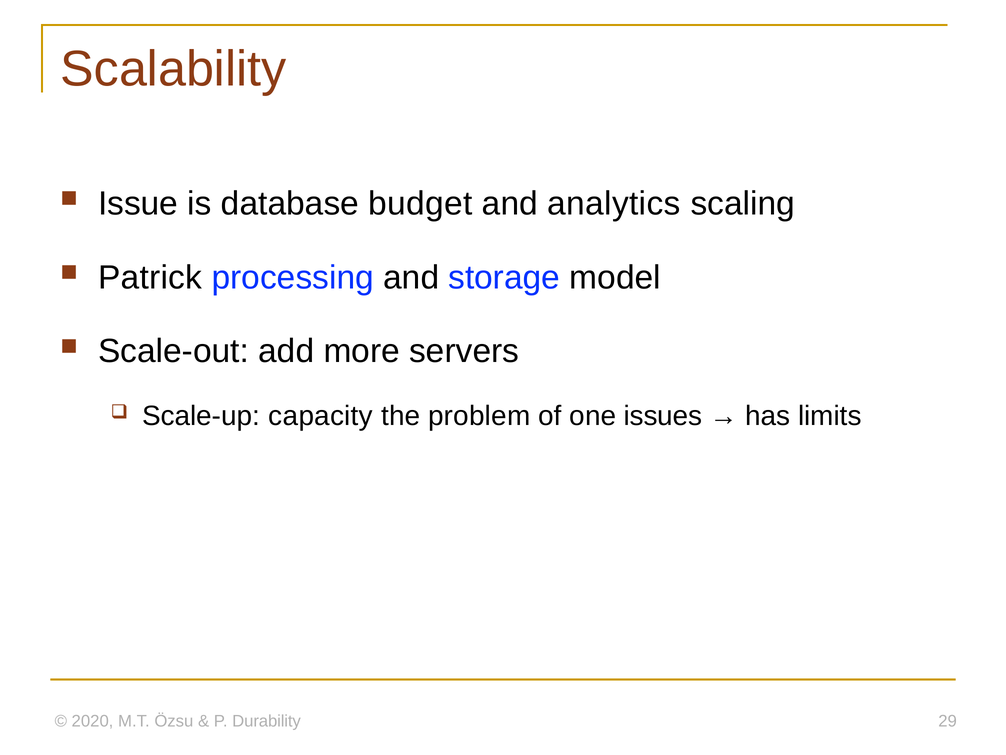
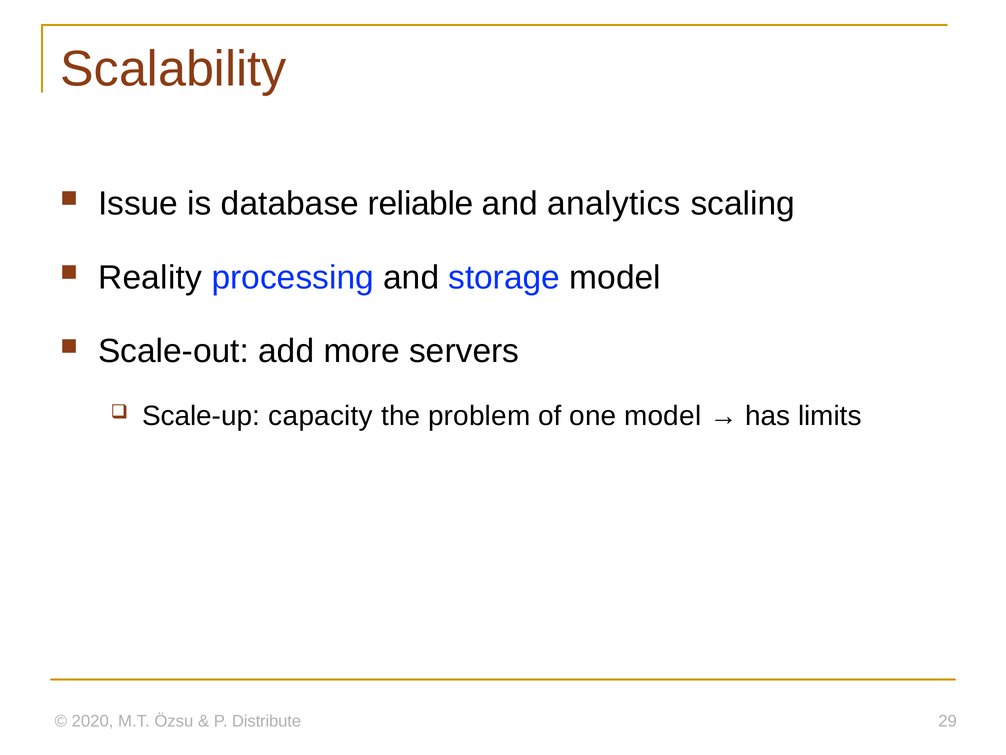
budget: budget -> reliable (421, 204)
Patrick: Patrick -> Reality (150, 277)
one issues: issues -> model (663, 416)
Durability: Durability -> Distribute (267, 721)
